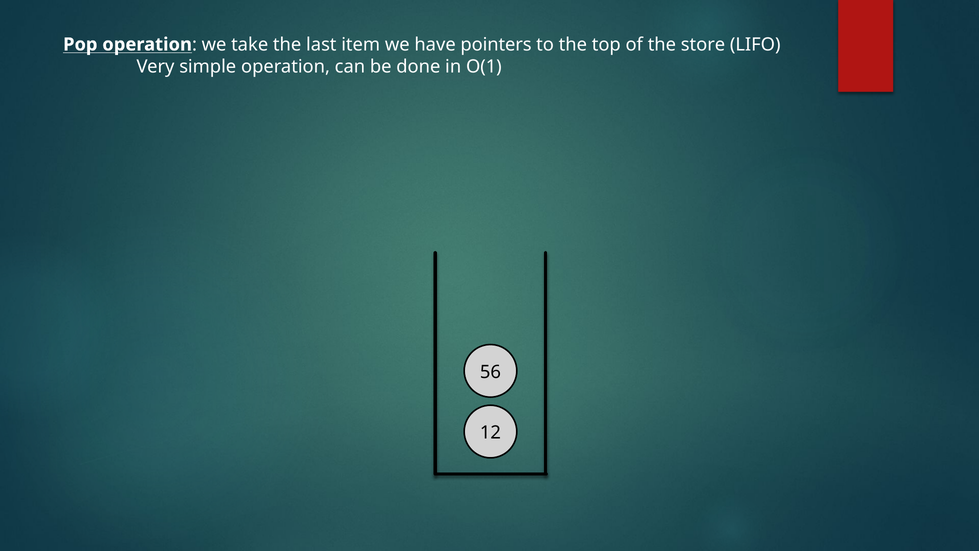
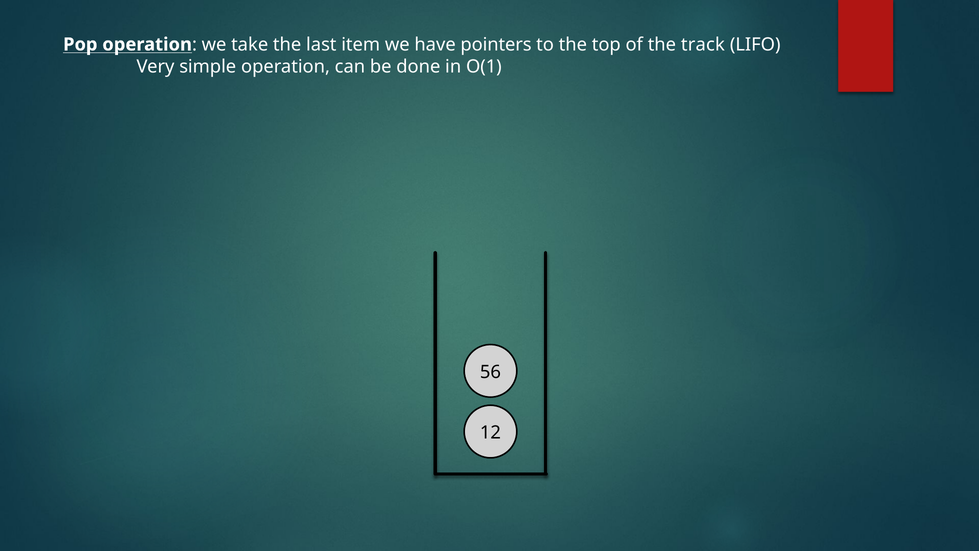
store: store -> track (703, 44)
